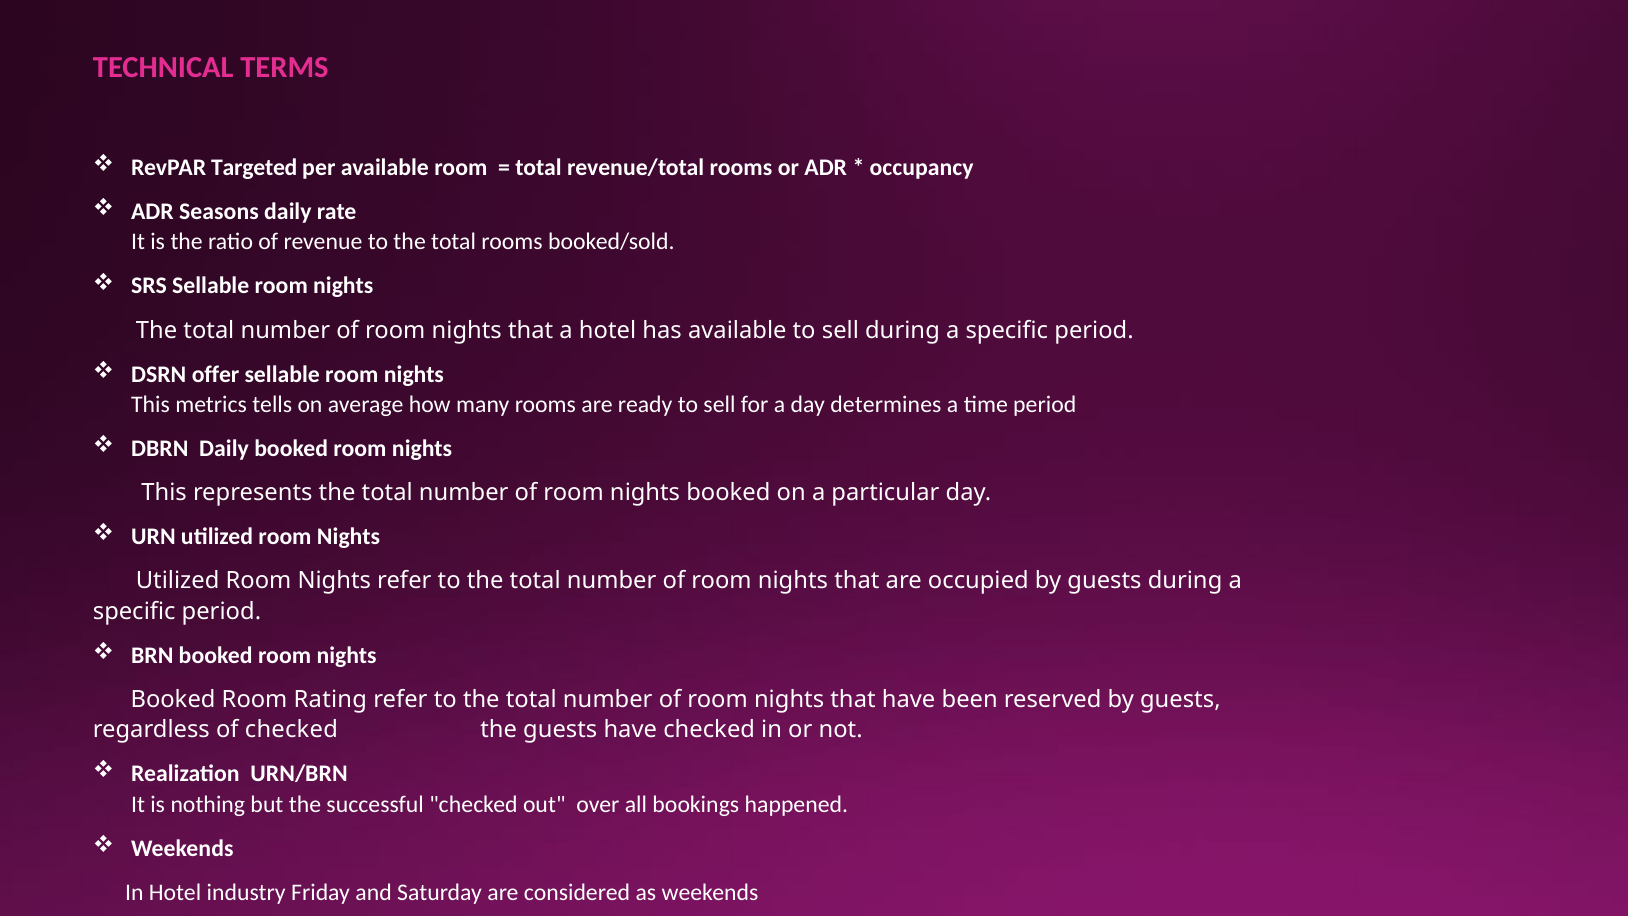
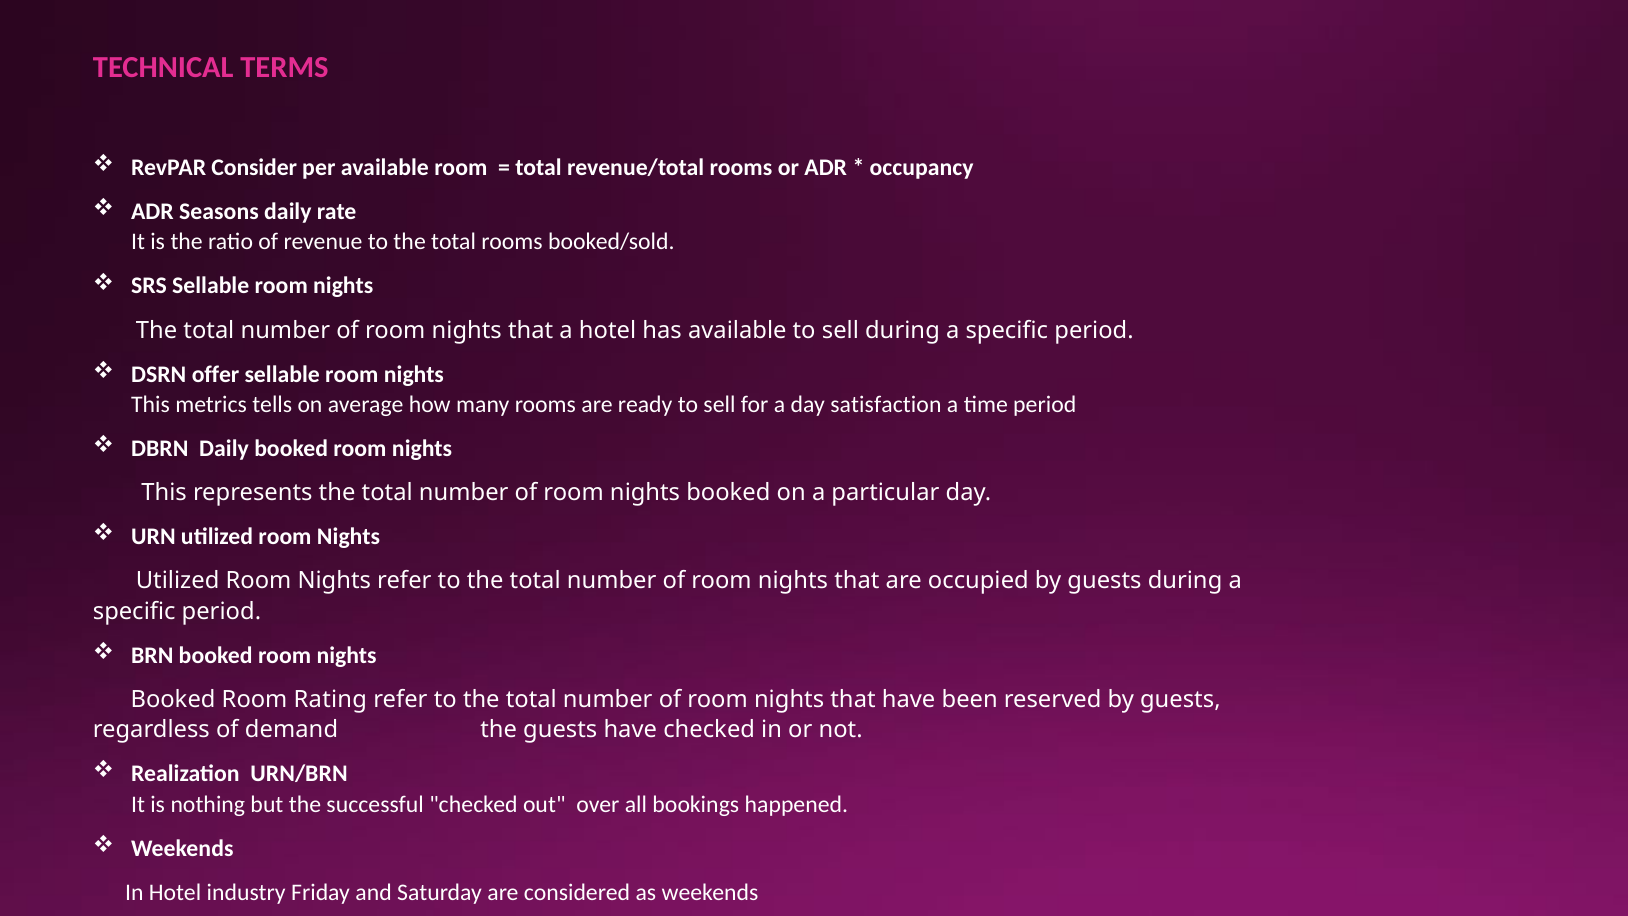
Targeted: Targeted -> Consider (254, 168)
determines: determines -> satisfaction (886, 405)
of checked: checked -> demand (291, 730)
